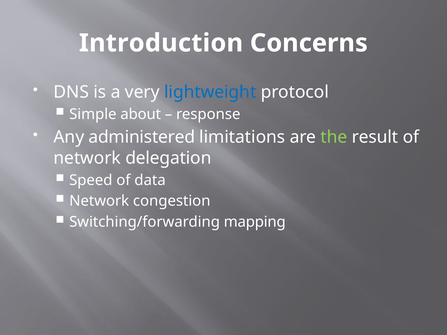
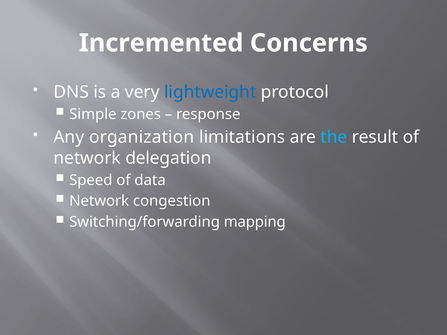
Introduction: Introduction -> Incremented (161, 43)
about: about -> zones (141, 114)
administered: administered -> organization (142, 137)
the colour: light green -> light blue (334, 137)
